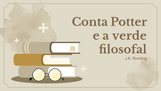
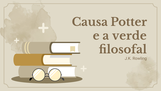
Conta: Conta -> Causa (90, 22)
